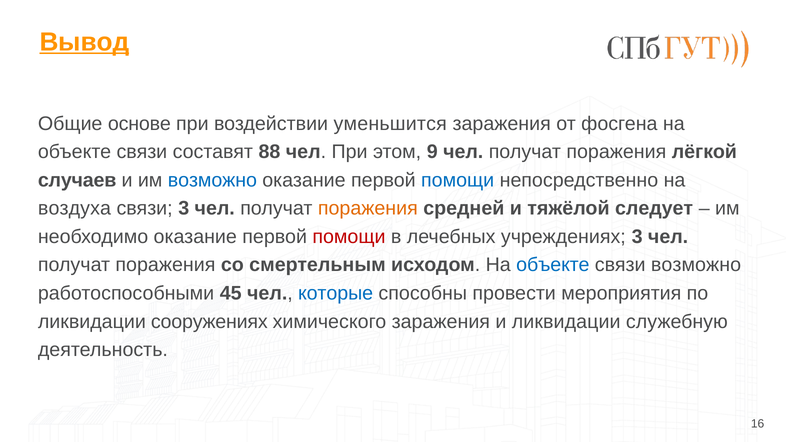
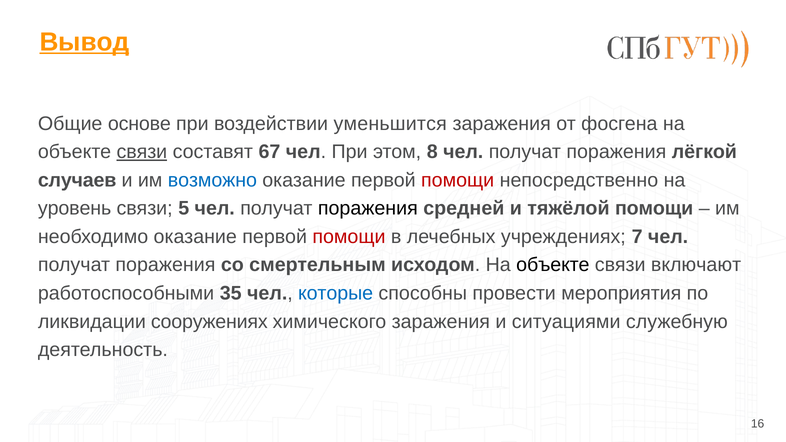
связи underline: none -> present (142, 152)
88: 88 -> 67 (269, 152)
9: 9 -> 8 (432, 152)
помощи colour: blue -> red (458, 180)
воздуха: воздуха -> уровень (75, 208)
связи 3: 3 -> 5 (184, 208)
поражения colour: orange -> black (368, 208)
тяжёлой следует: следует -> помощи (654, 208)
учреждениях 3: 3 -> 7 (637, 237)
объекте colour: blue -> black (553, 265)
связи возможно: возможно -> включают (696, 265)
45: 45 -> 35 (231, 293)
и ликвидации: ликвидации -> ситуациями (566, 322)
